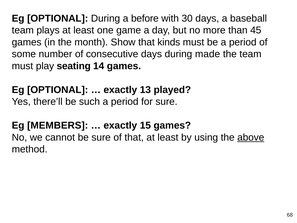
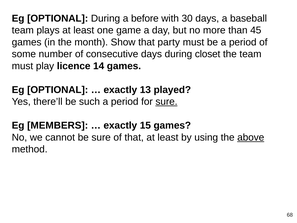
kinds: kinds -> party (169, 42)
made: made -> closet (208, 54)
seating: seating -> licence (74, 66)
sure underline: none -> present (166, 102)
